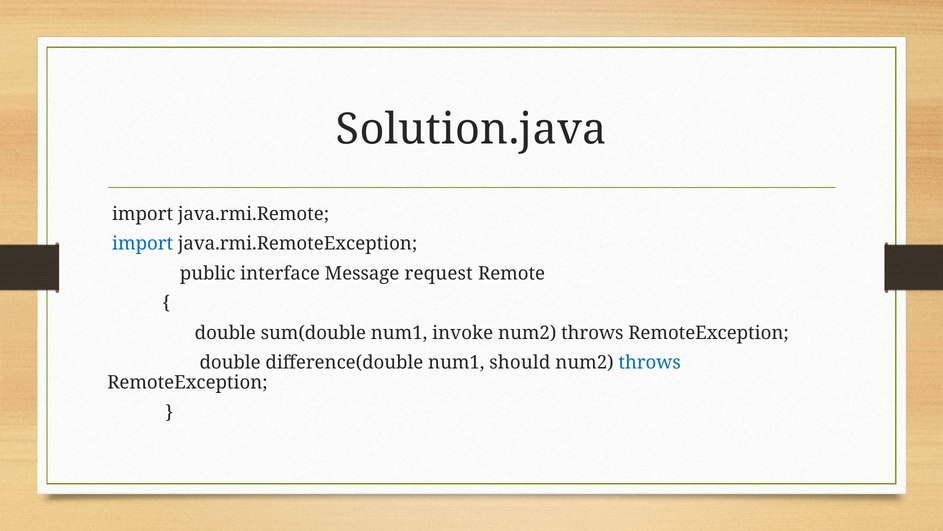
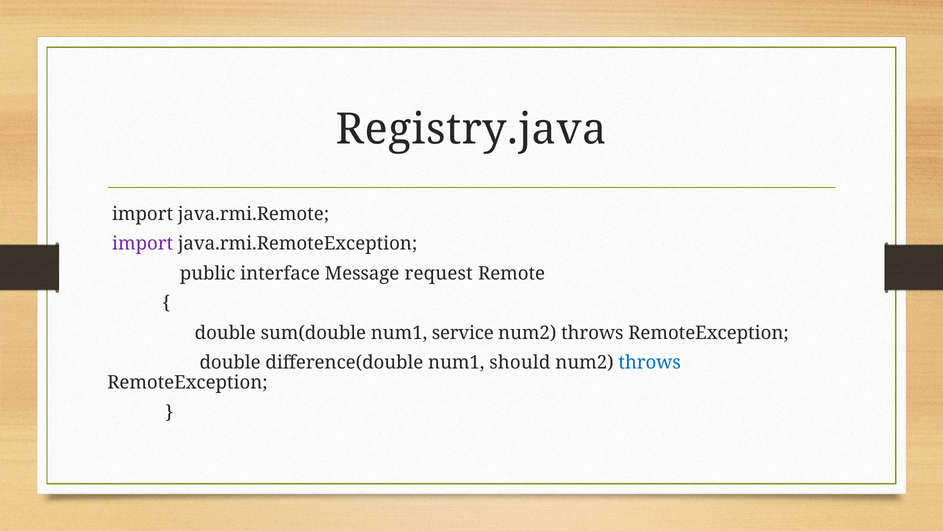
Solution.java: Solution.java -> Registry.java (471, 129)
import colour: blue -> purple (143, 243)
invoke: invoke -> service (463, 333)
